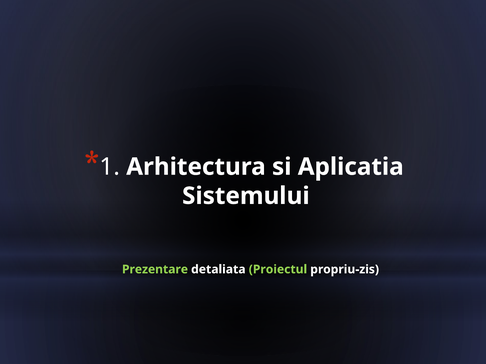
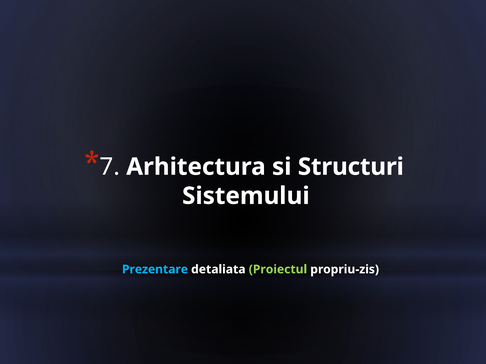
1: 1 -> 7 (110, 167)
Aplicatia: Aplicatia -> Structuri (351, 167)
Prezentare colour: light green -> light blue (155, 270)
